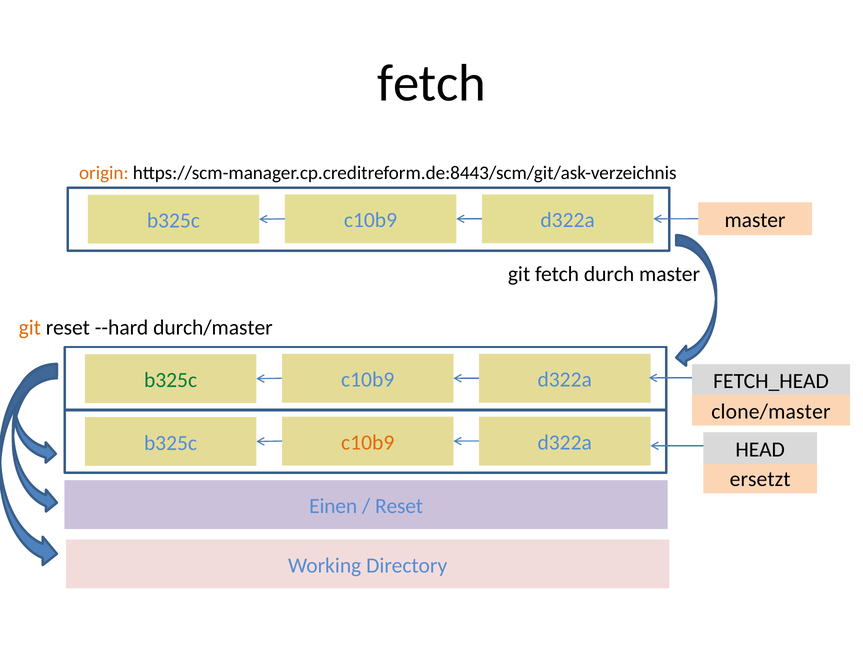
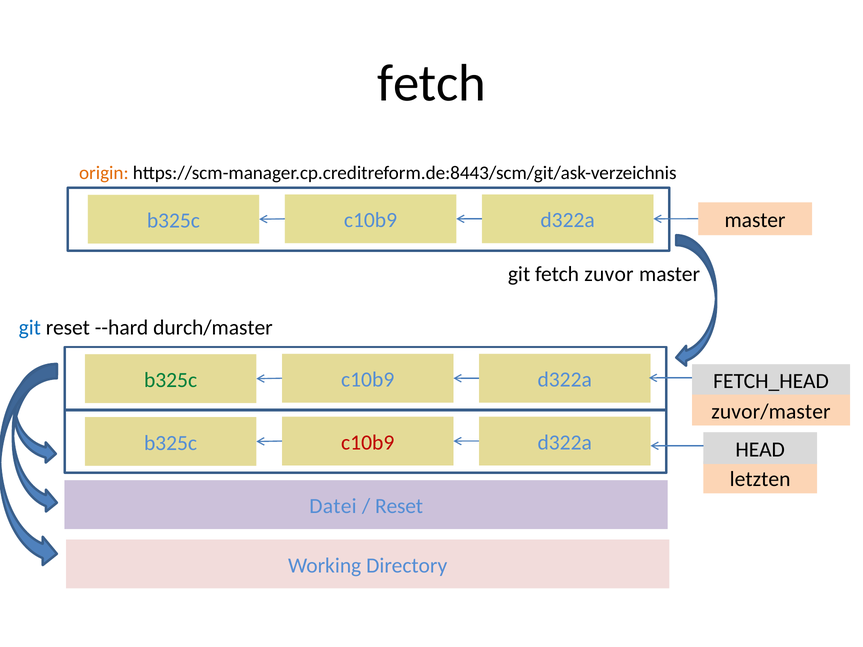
durch: durch -> zuvor (609, 274)
git colour: orange -> blue (30, 328)
clone/master: clone/master -> zuvor/master (771, 412)
c10b9 colour: orange -> red (368, 443)
ersetzt: ersetzt -> letzten (760, 479)
Einen: Einen -> Datei (333, 506)
